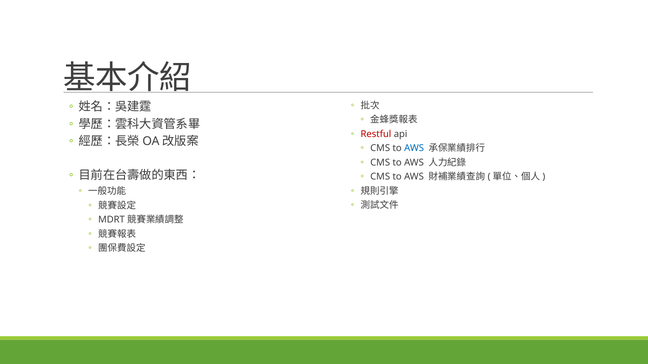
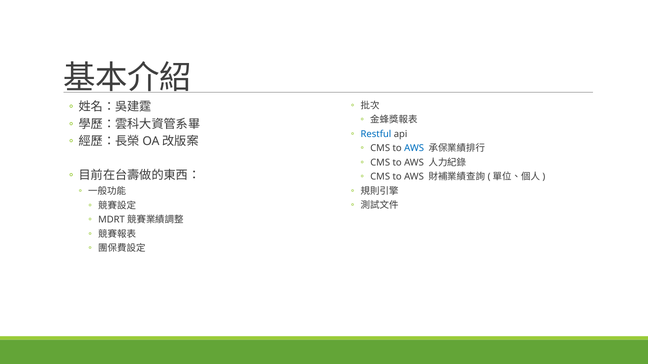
Restful colour: red -> blue (376, 134)
